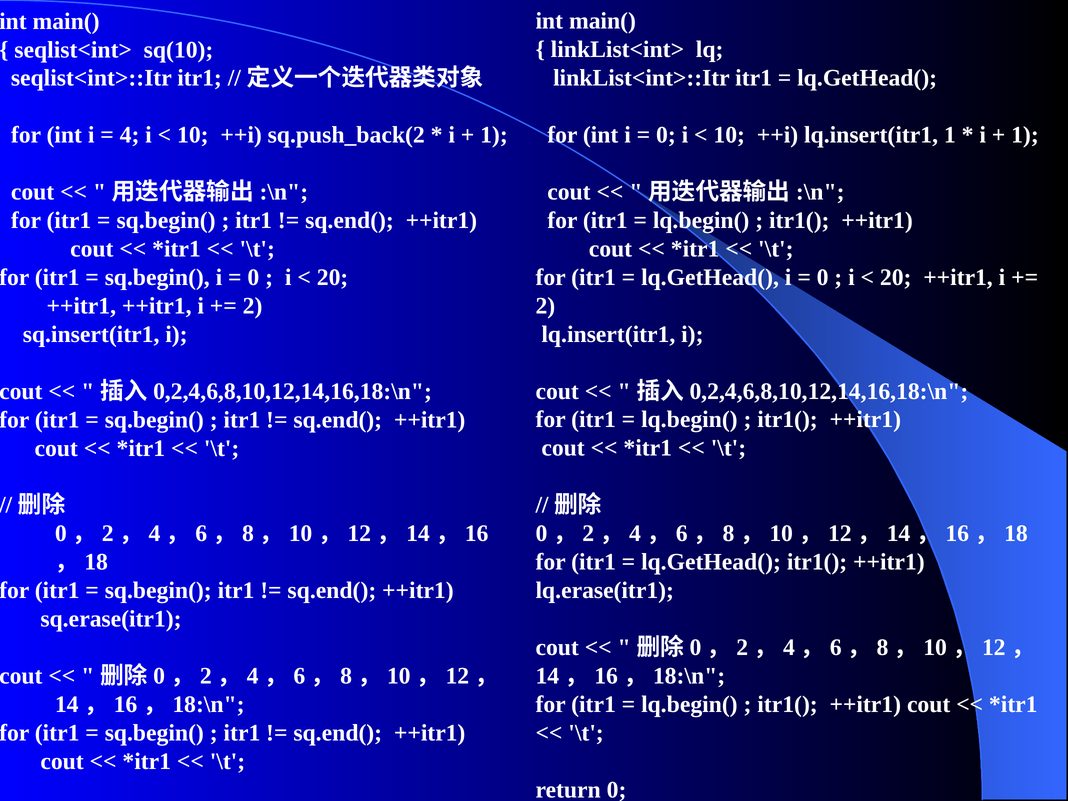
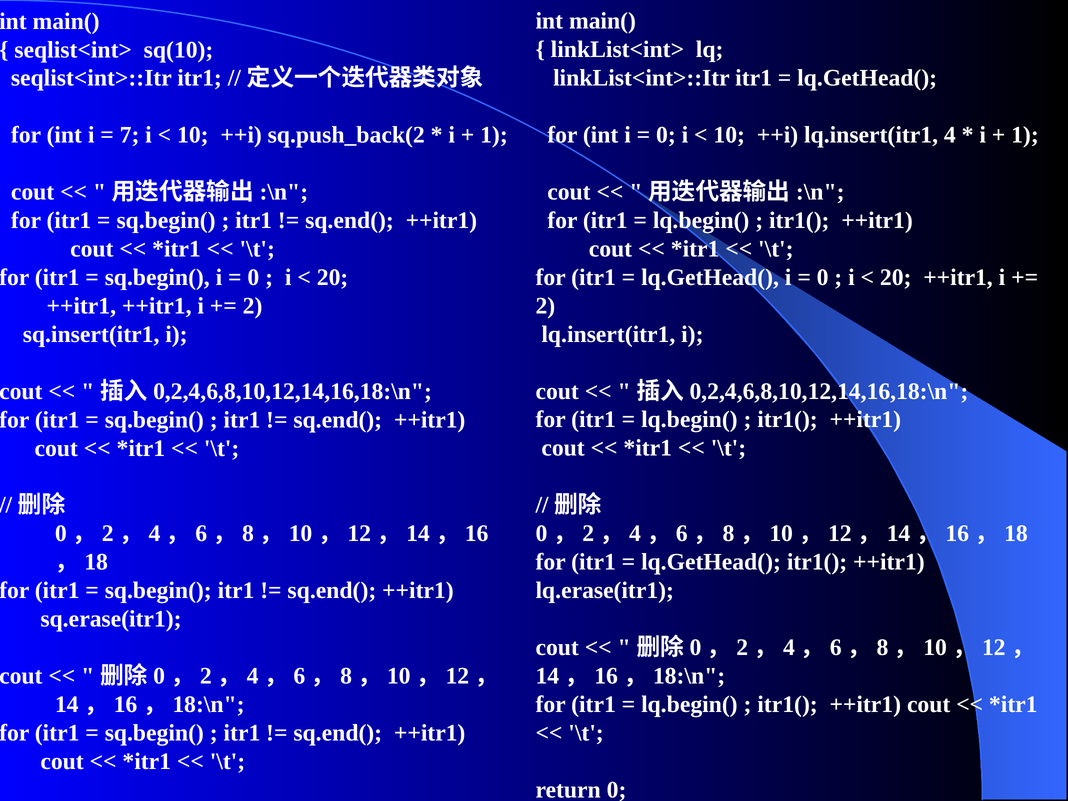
4: 4 -> 7 (130, 135)
lq.insert(itr1 1: 1 -> 4 (950, 135)
